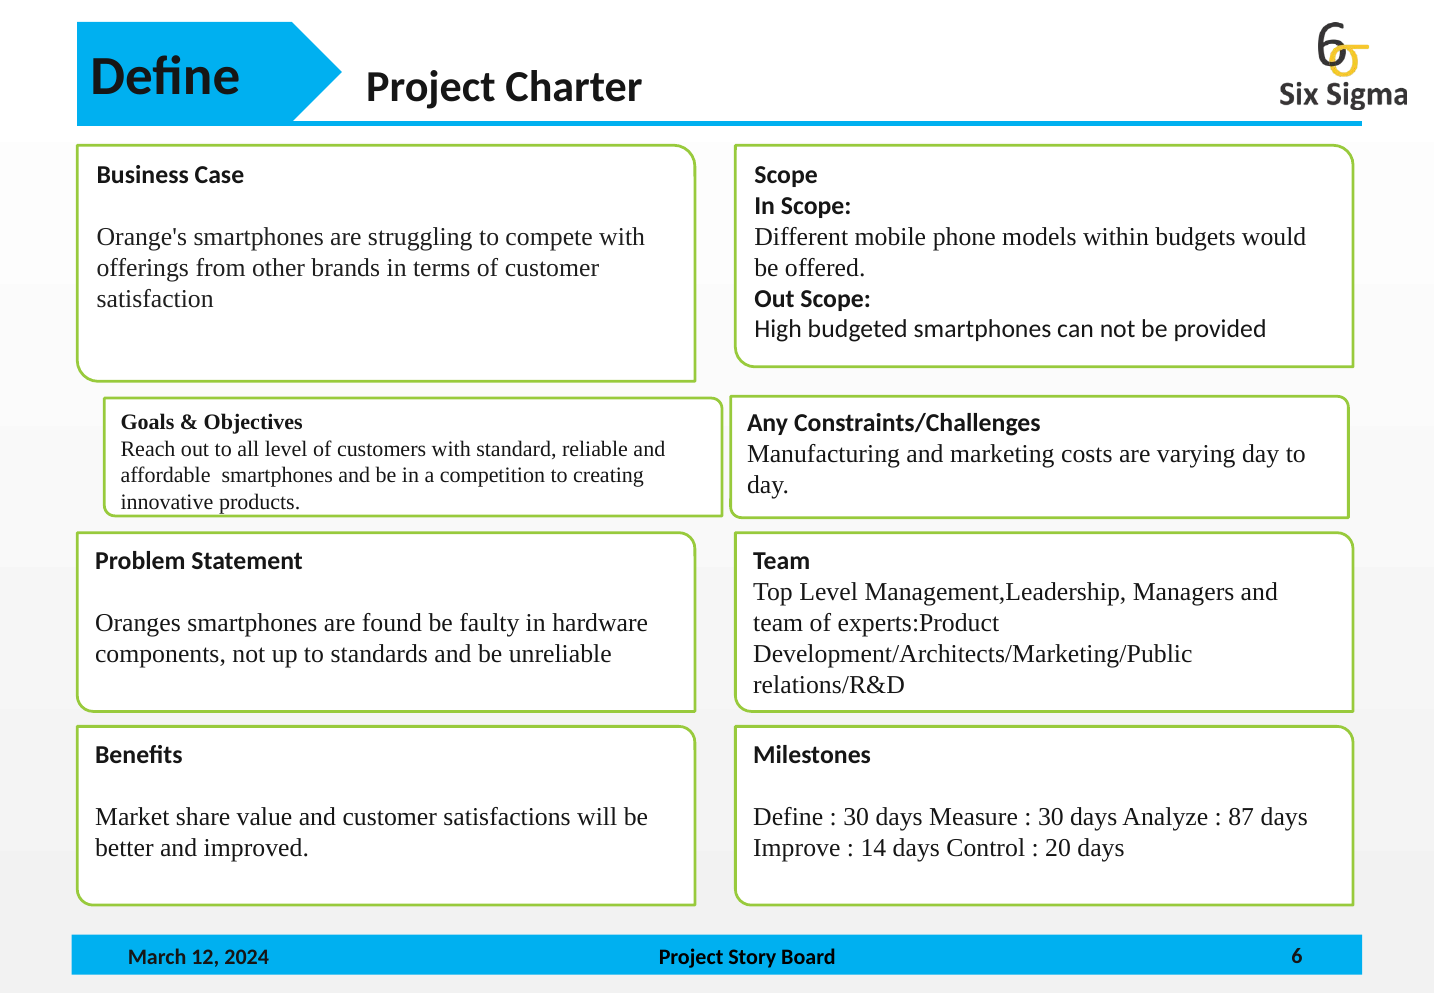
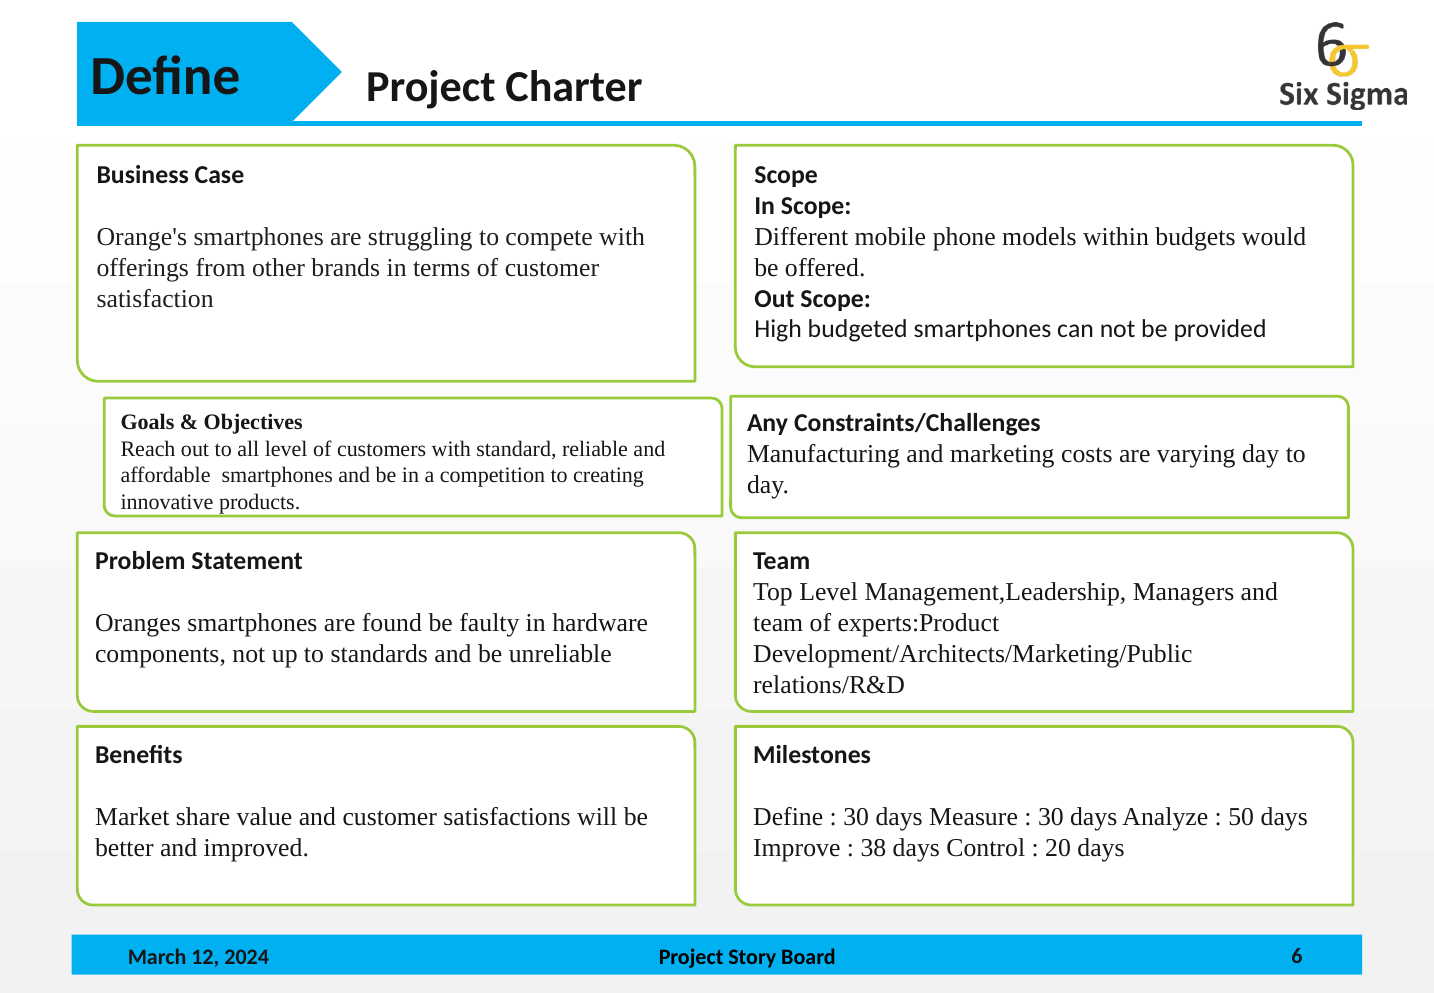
87: 87 -> 50 (1241, 817)
14: 14 -> 38 (873, 847)
